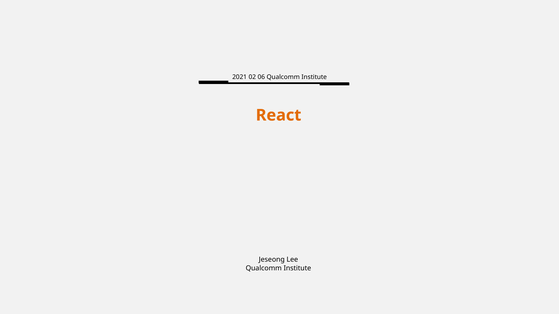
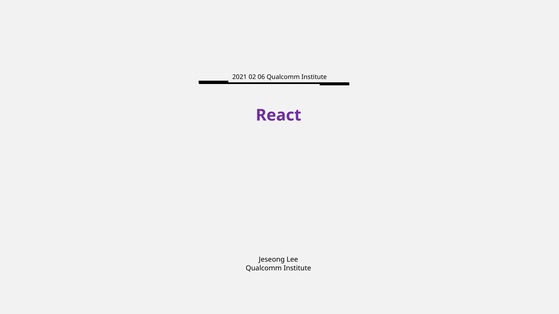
React colour: orange -> purple (279, 115)
